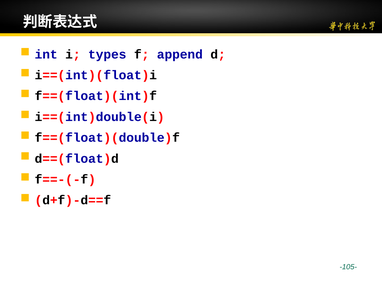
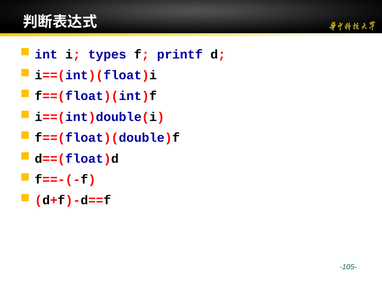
append: append -> printf (180, 54)
